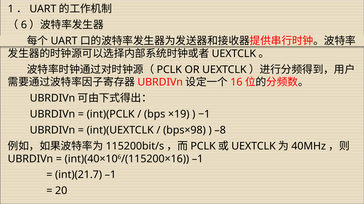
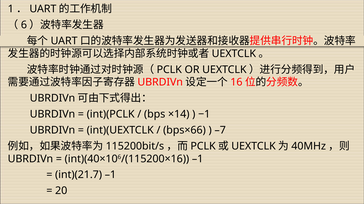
×19: ×19 -> ×14 (179, 115)
bps×98: bps×98 -> bps×66 (184, 131)
–8: –8 -> –7 (220, 131)
